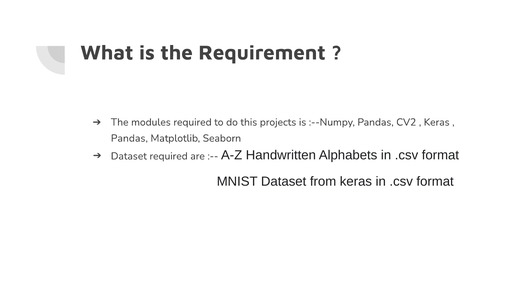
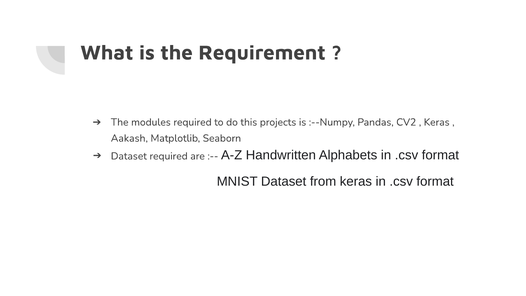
Pandas: Pandas -> Aakash (129, 138)
